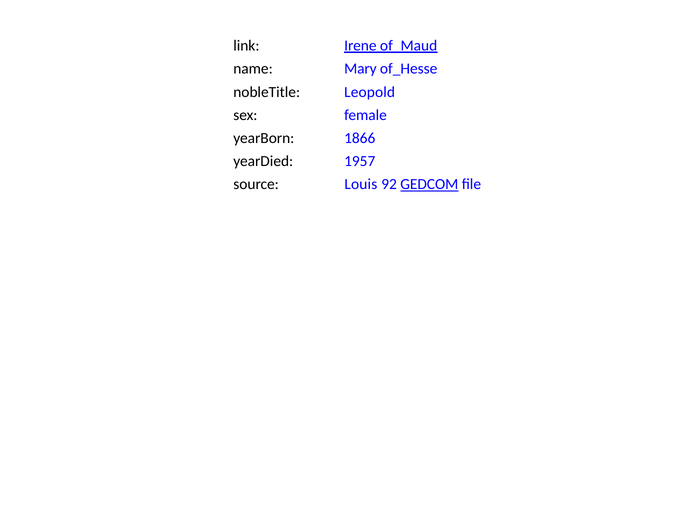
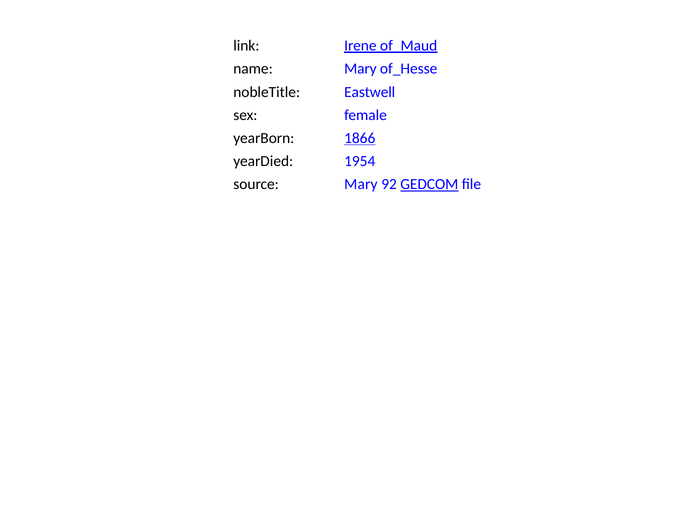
Leopold: Leopold -> Eastwell (370, 92)
1866 underline: none -> present (360, 138)
1957: 1957 -> 1954 (360, 161)
source Louis: Louis -> Mary (361, 185)
